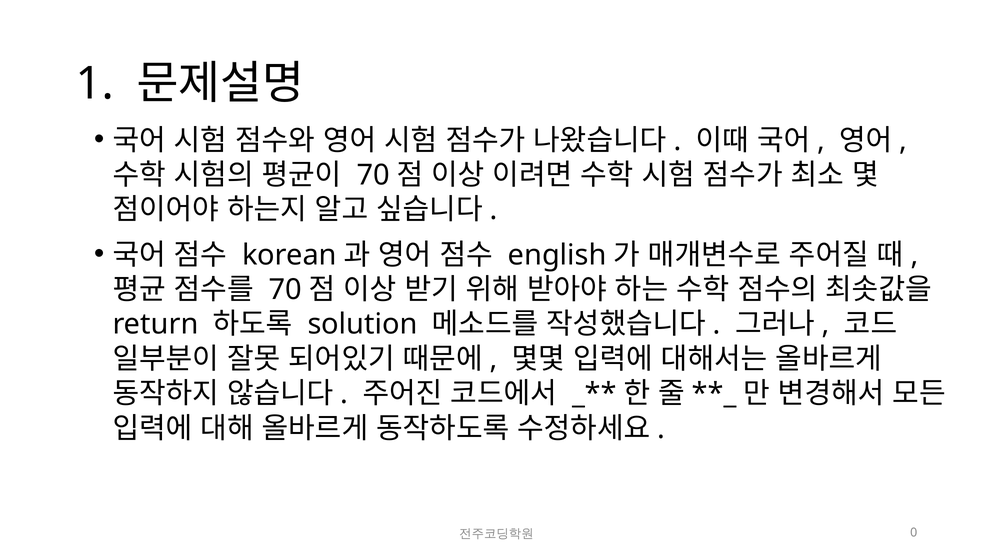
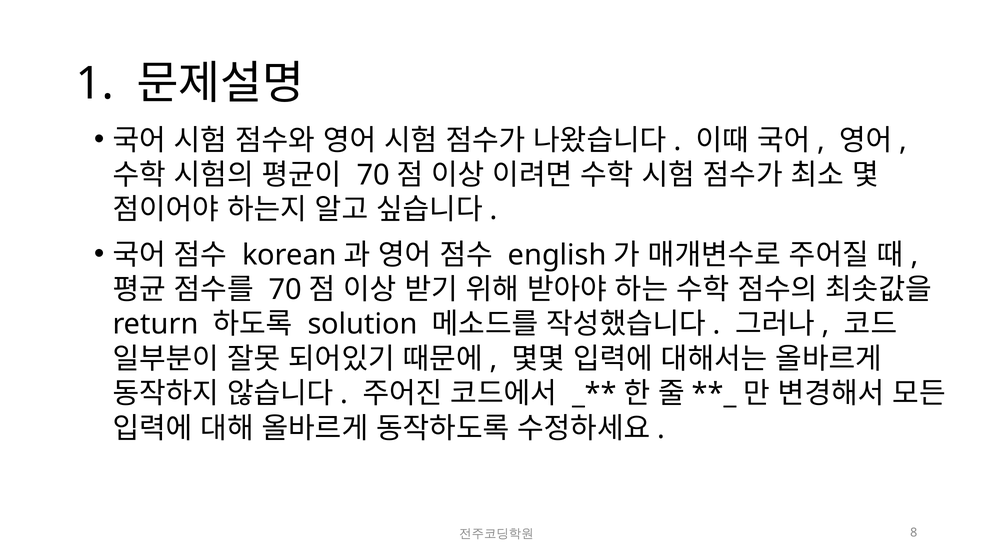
0: 0 -> 8 (914, 532)
